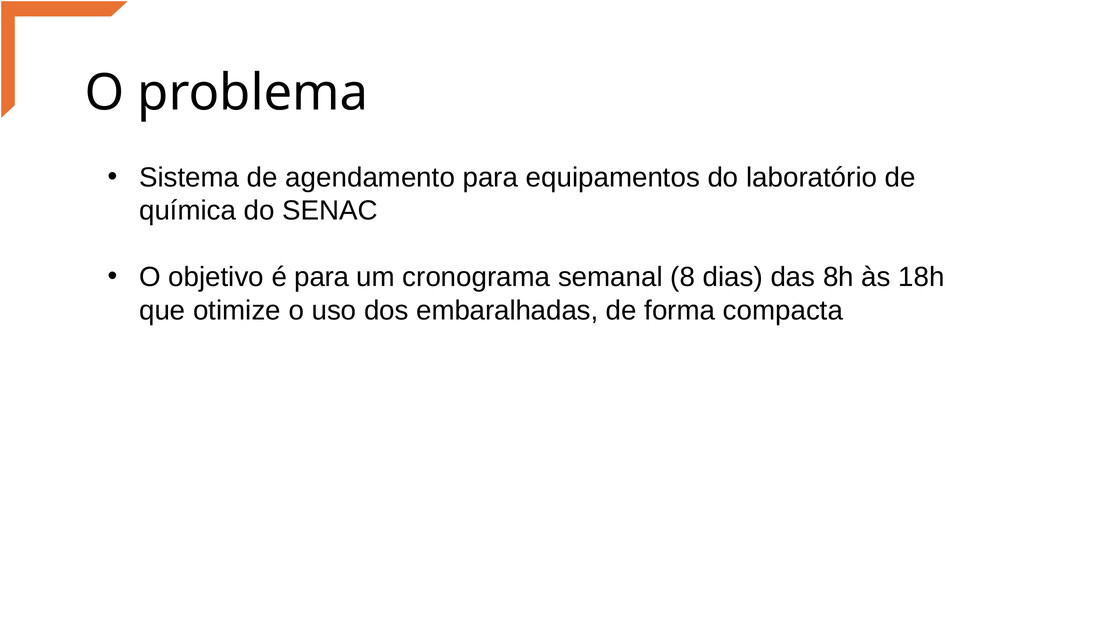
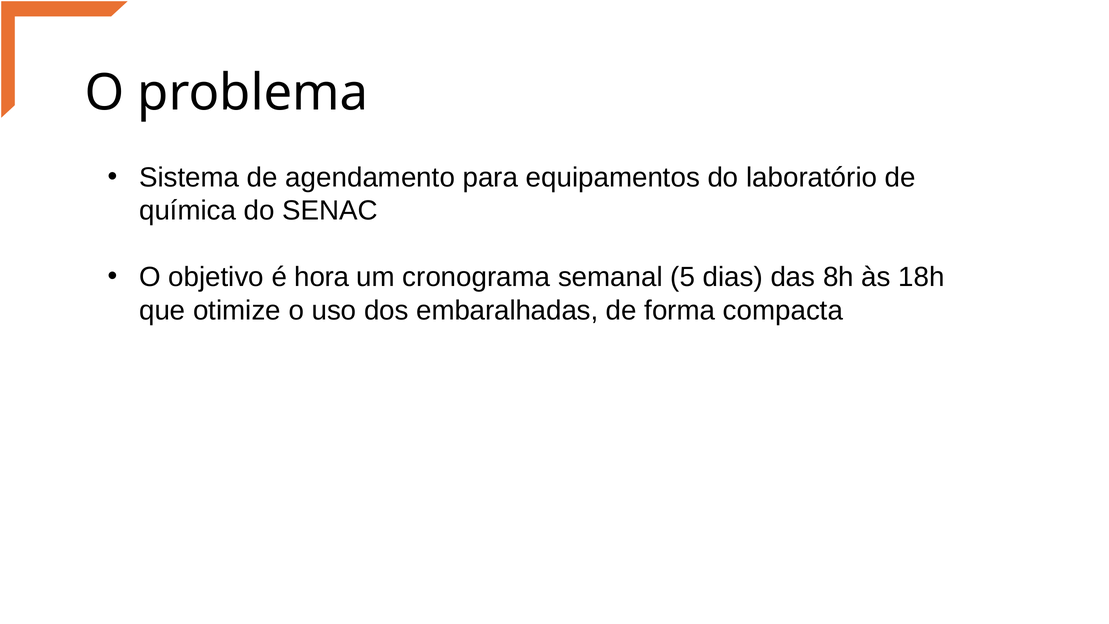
é para: para -> hora (322, 277)
8: 8 -> 5 (683, 277)
